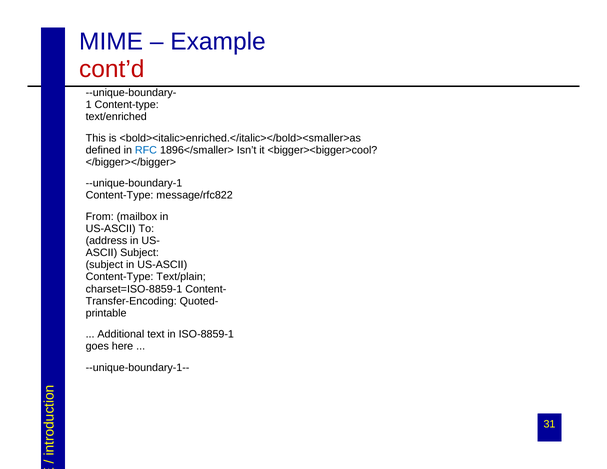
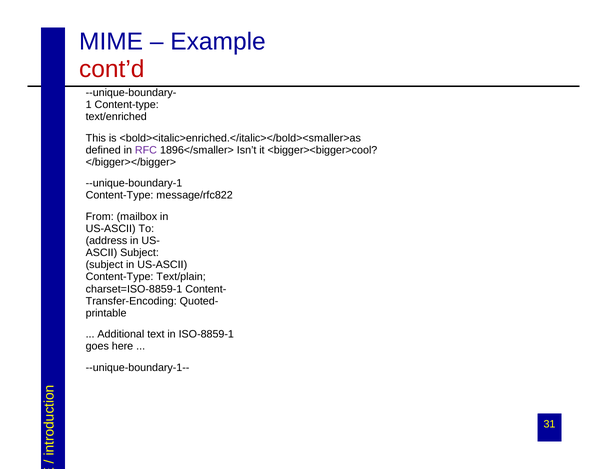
RFC colour: blue -> purple (146, 150)
